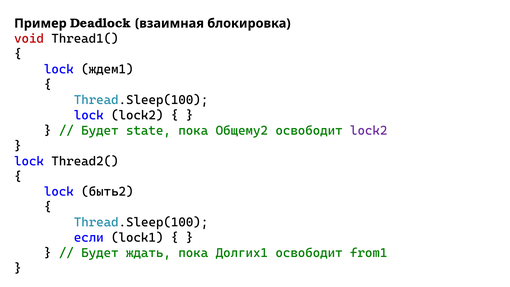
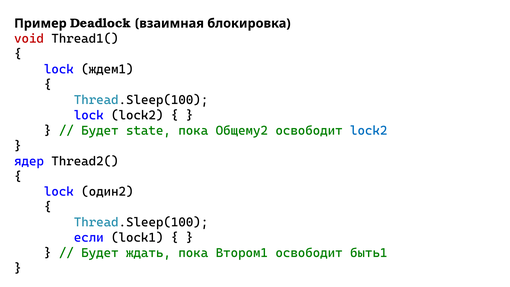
lock2 colour: purple -> blue (369, 130)
lock: lock -> ядер (29, 161)
быть2: быть2 -> один2 (107, 192)
Долгих1: Долгих1 -> Втором1 (242, 253)
from1: from1 -> быть1 (369, 253)
